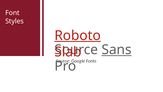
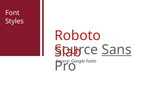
Roboto underline: present -> none (78, 35)
